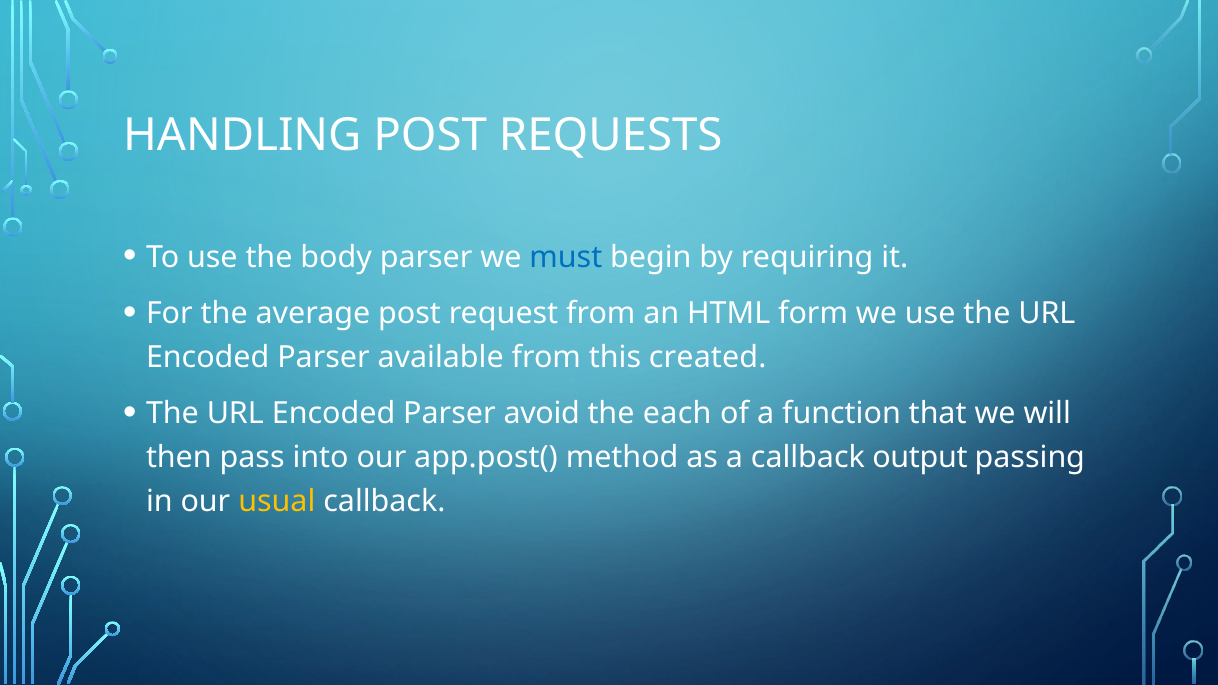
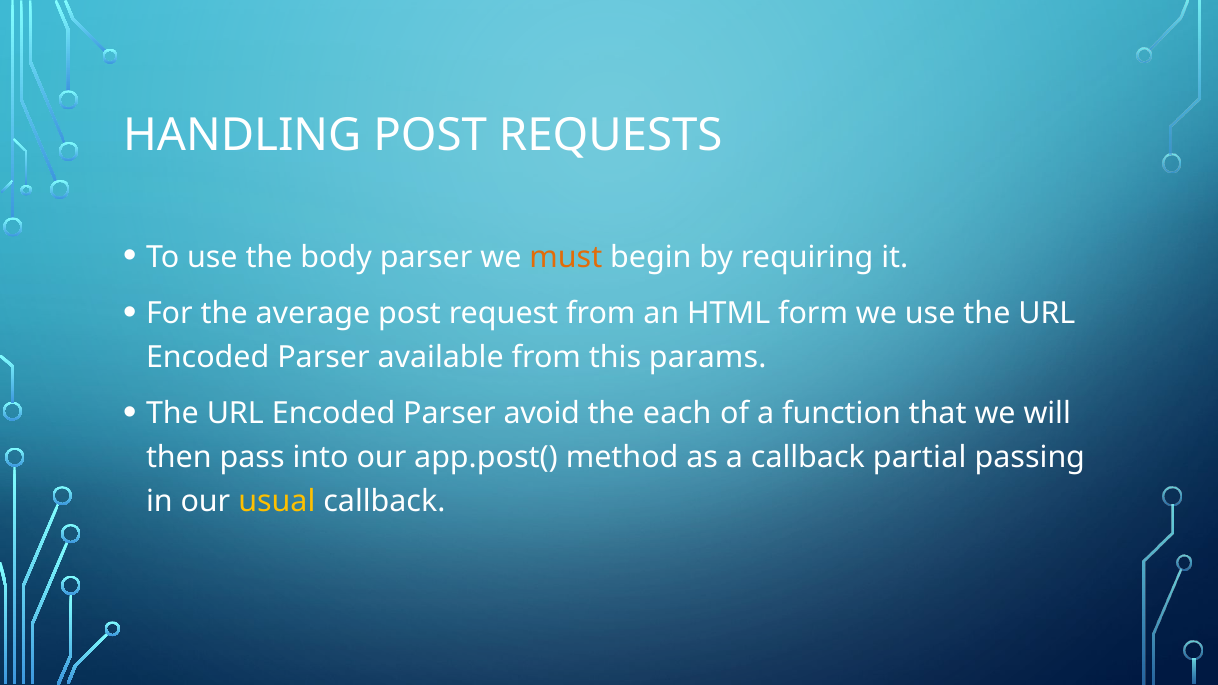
must colour: blue -> orange (566, 257)
created: created -> params (708, 357)
output: output -> partial (920, 458)
